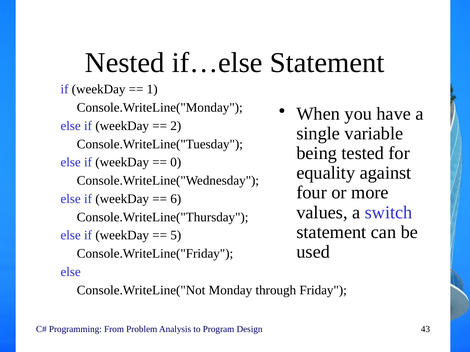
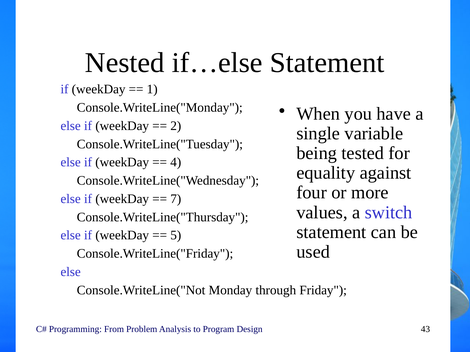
0: 0 -> 4 (176, 163)
6: 6 -> 7 (176, 199)
